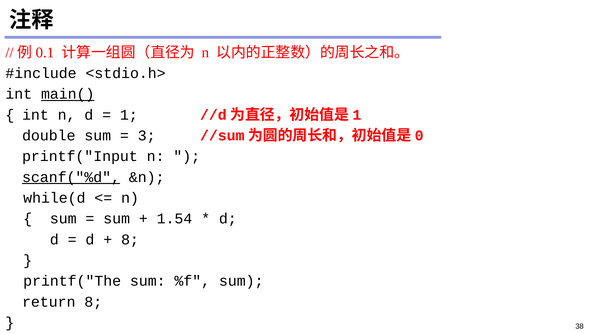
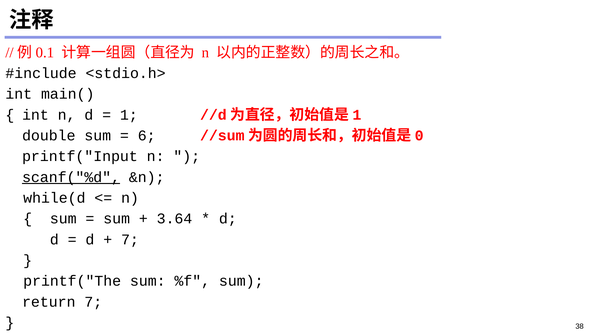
main( underline: present -> none (68, 94)
3: 3 -> 6 (147, 135)
1.54: 1.54 -> 3.64 (174, 218)
8: 8 -> 7 (130, 239)
return 8: 8 -> 7 (93, 301)
